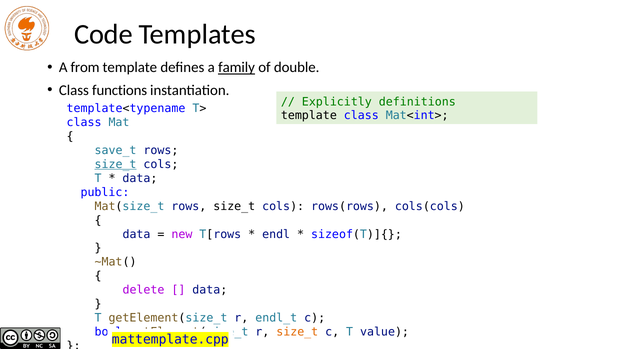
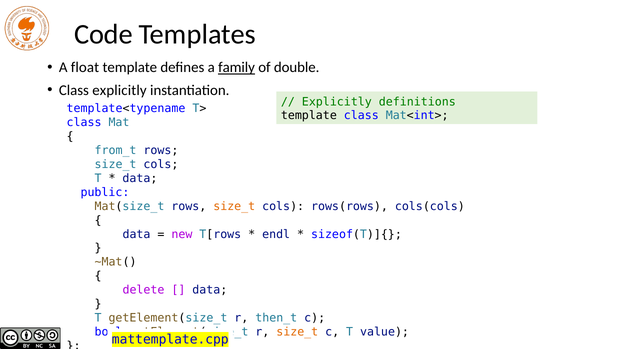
from: from -> float (85, 68)
Class functions: functions -> explicitly (119, 90)
save_t: save_t -> from_t (116, 150)
size_t underline: present -> none (116, 164)
size_t colour: black -> orange (234, 206)
endl_t: endl_t -> then_t (276, 318)
